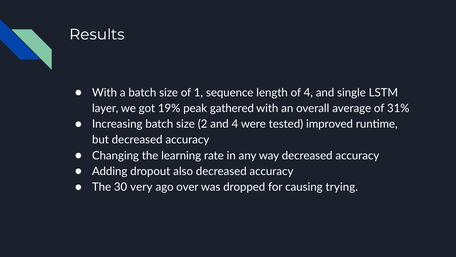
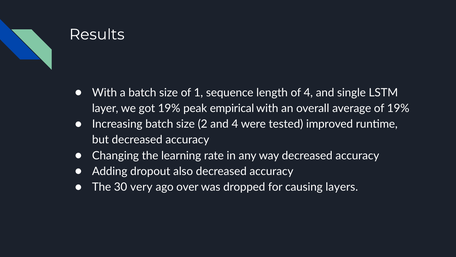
gathered: gathered -> empirical (232, 108)
of 31%: 31% -> 19% (398, 108)
trying: trying -> layers (342, 187)
